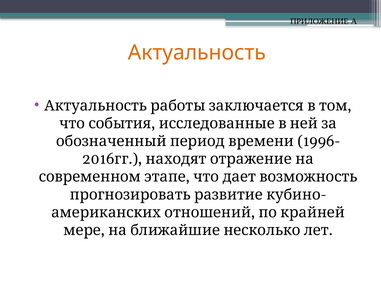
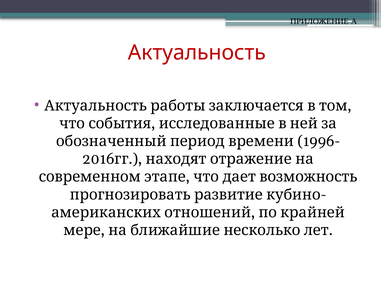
Актуальность colour: orange -> red (197, 53)
